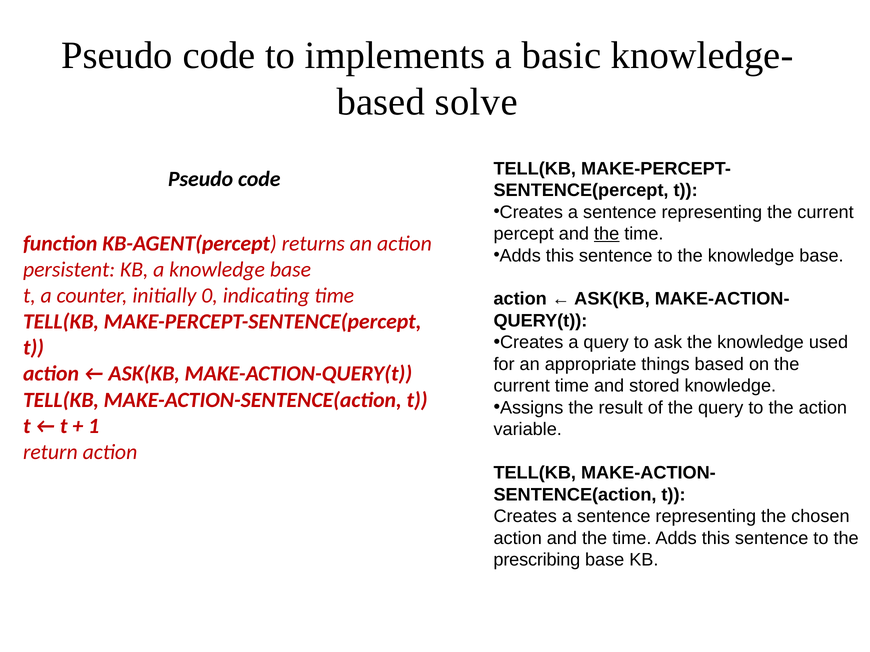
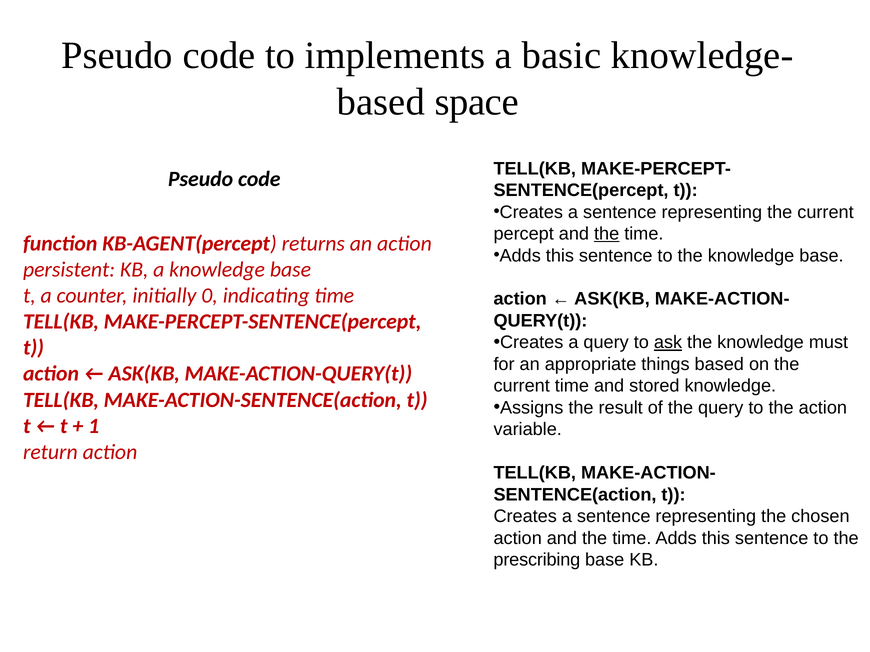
solve: solve -> space (477, 102)
ask underline: none -> present (668, 343)
used: used -> must (829, 343)
